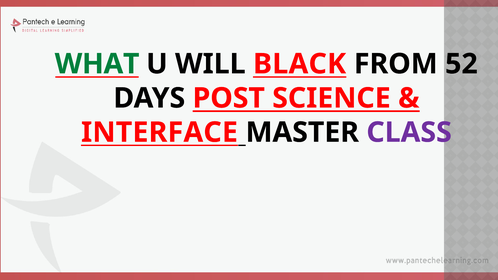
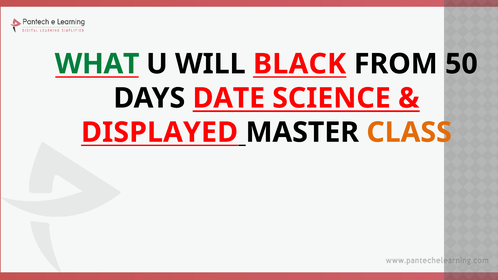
52: 52 -> 50 (461, 64)
POST: POST -> DATE (229, 98)
INTERFACE: INTERFACE -> DISPLAYED (160, 132)
CLASS colour: purple -> orange (409, 132)
